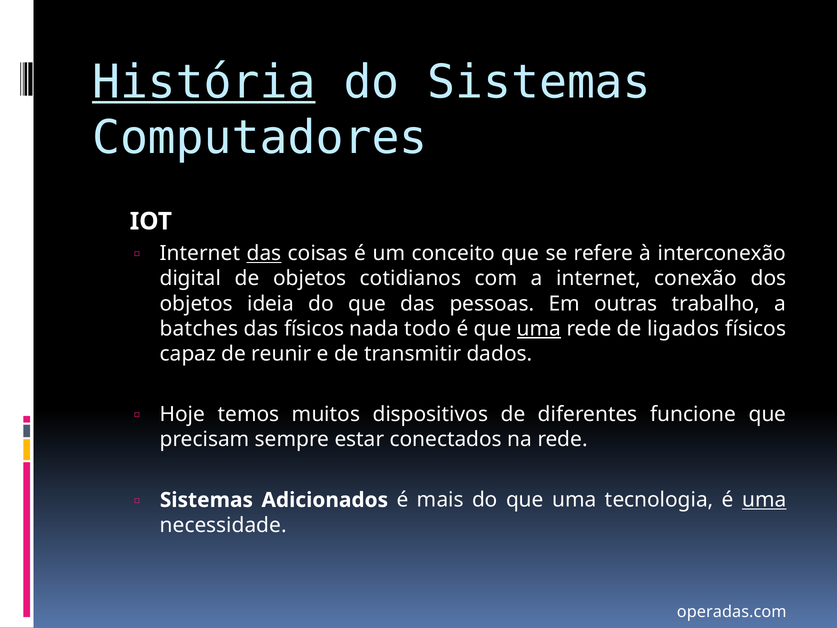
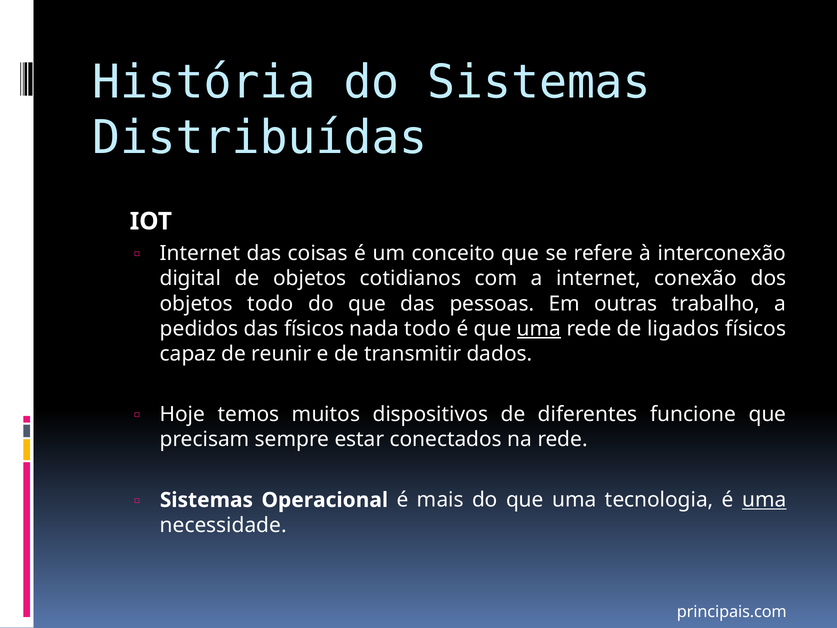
História underline: present -> none (204, 82)
Computadores: Computadores -> Distribuídas (260, 138)
das underline: present -> none (264, 253)
objetos ideia: ideia -> todo (270, 304)
batches: batches -> pedidos (199, 329)
Adicionados: Adicionados -> Operacional (325, 500)
operadas.com: operadas.com -> principais.com (732, 611)
